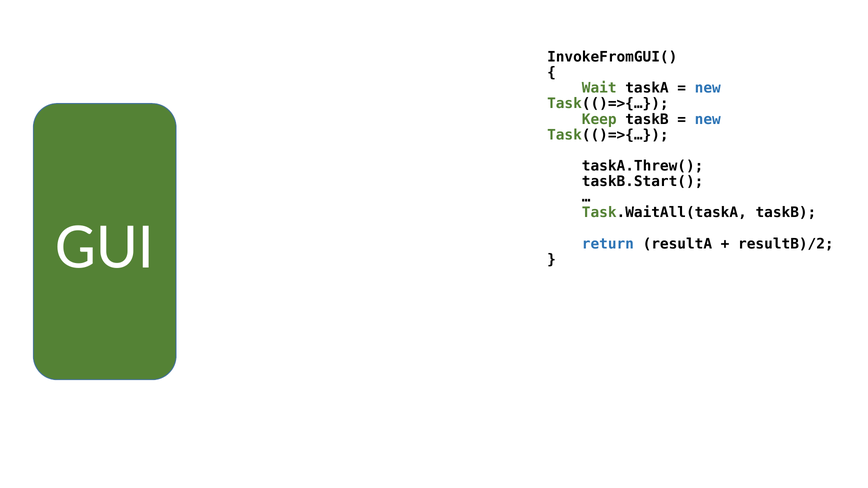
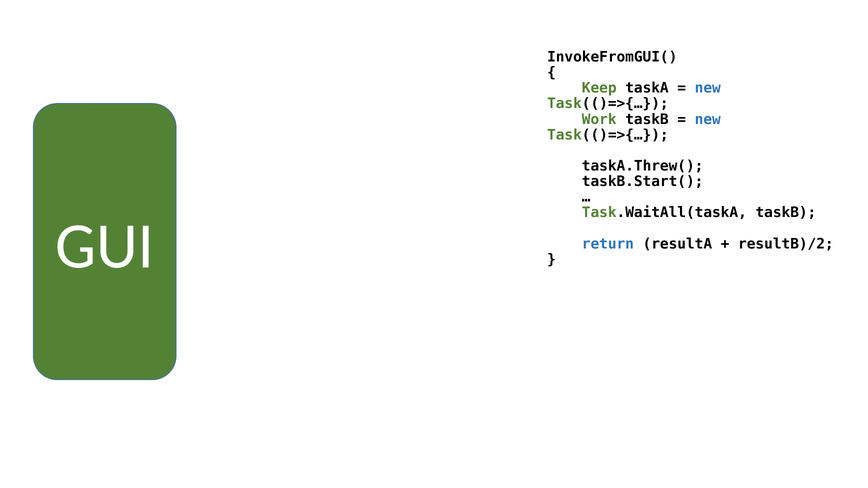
Wait: Wait -> Keep (599, 88)
Keep: Keep -> Work (599, 119)
